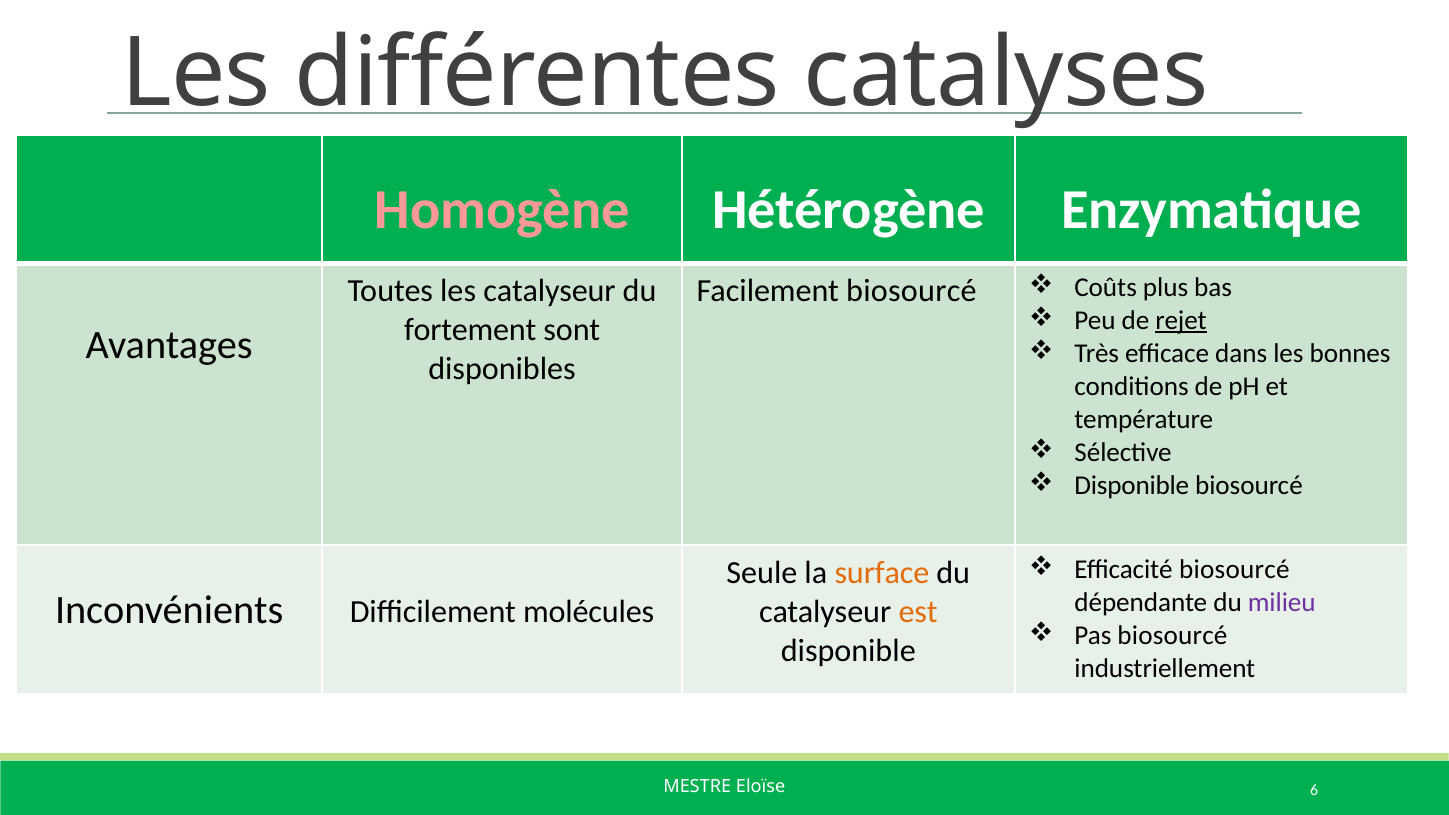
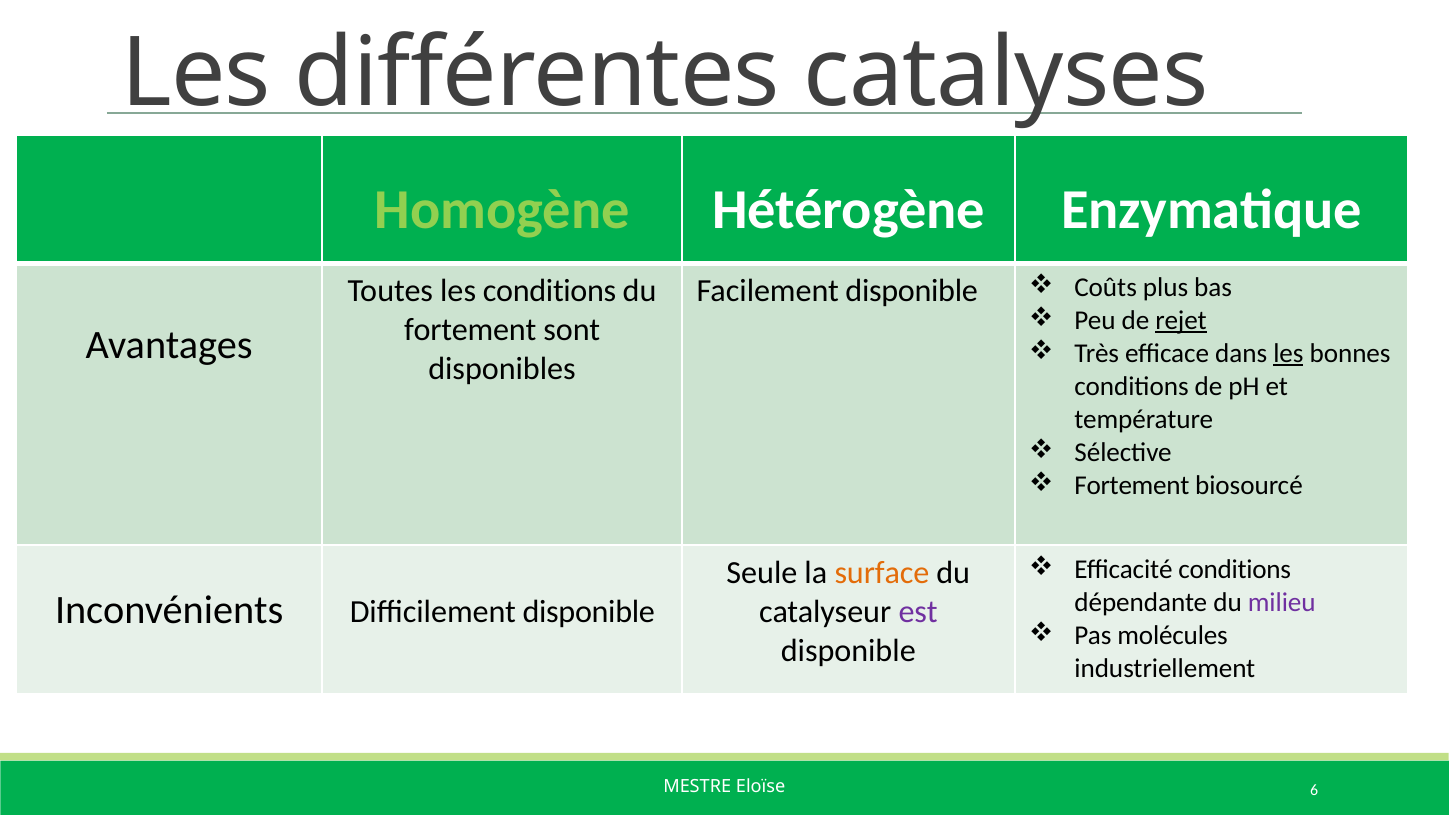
Homogène colour: pink -> light green (502, 210)
les catalyseur: catalyseur -> conditions (550, 291)
Facilement biosourcé: biosourcé -> disponible (912, 291)
les underline: none -> present (1288, 354)
Disponible: Disponible -> Fortement (1132, 486)
Efficacité biosourcé: biosourcé -> conditions (1235, 570)
Difficilement molécules: molécules -> disponible (589, 612)
est colour: orange -> purple (918, 612)
Pas biosourcé: biosourcé -> molécules (1173, 636)
